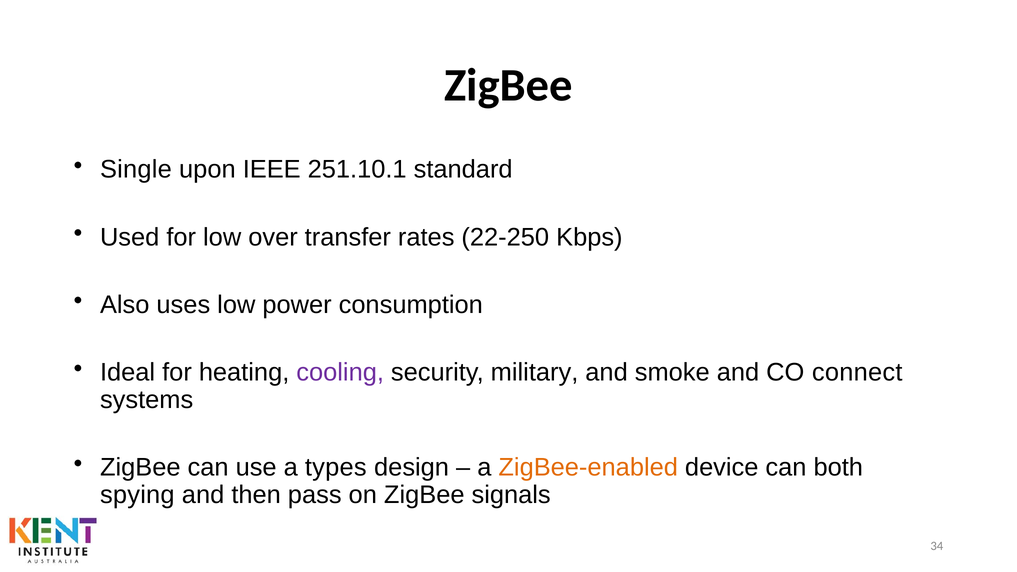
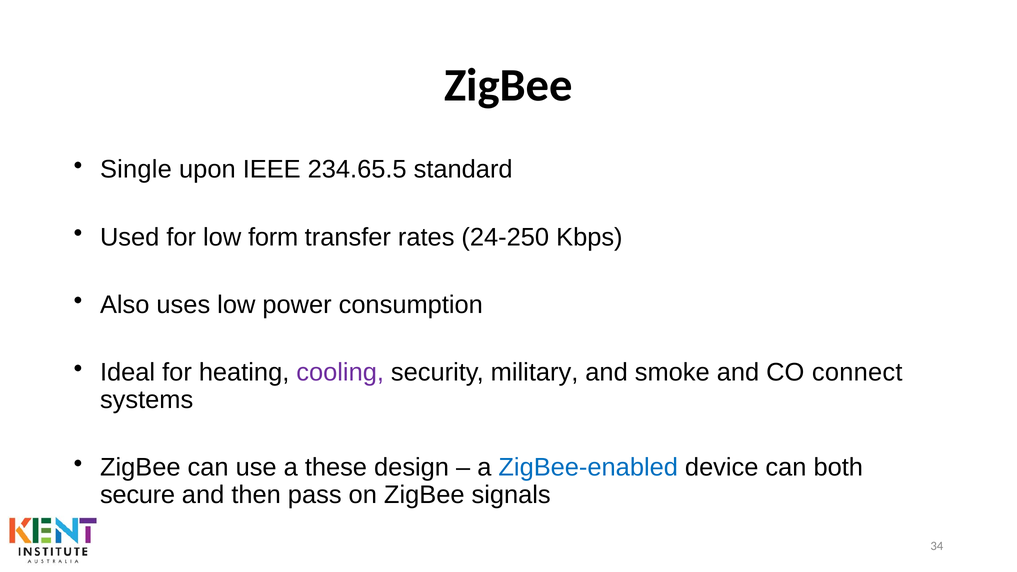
251.10.1: 251.10.1 -> 234.65.5 (357, 170)
over: over -> form (273, 237)
22-250: 22-250 -> 24-250 (505, 237)
types: types -> these (336, 468)
ZigBee-enabled colour: orange -> blue (588, 468)
spying: spying -> secure (138, 495)
